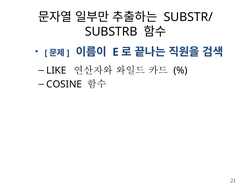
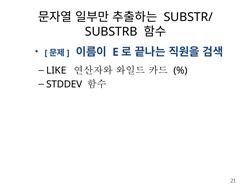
COSINE: COSINE -> STDDEV (64, 84)
